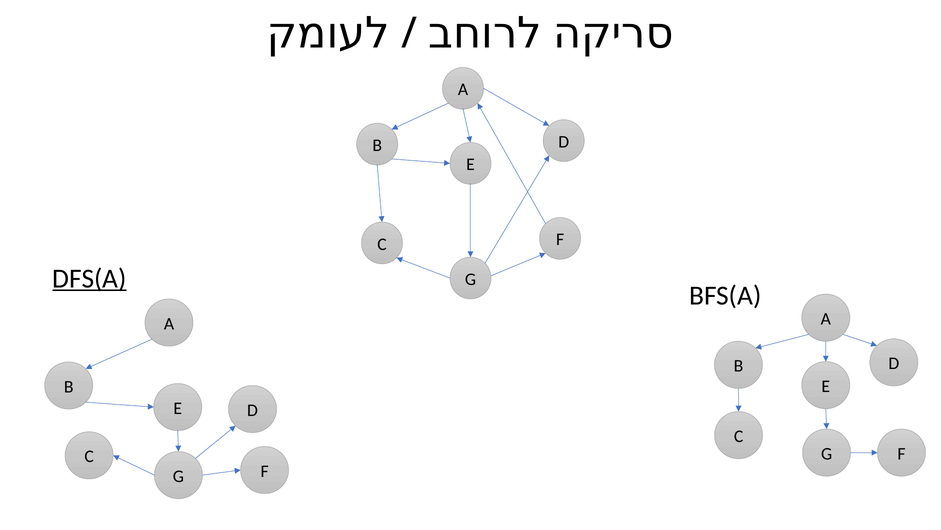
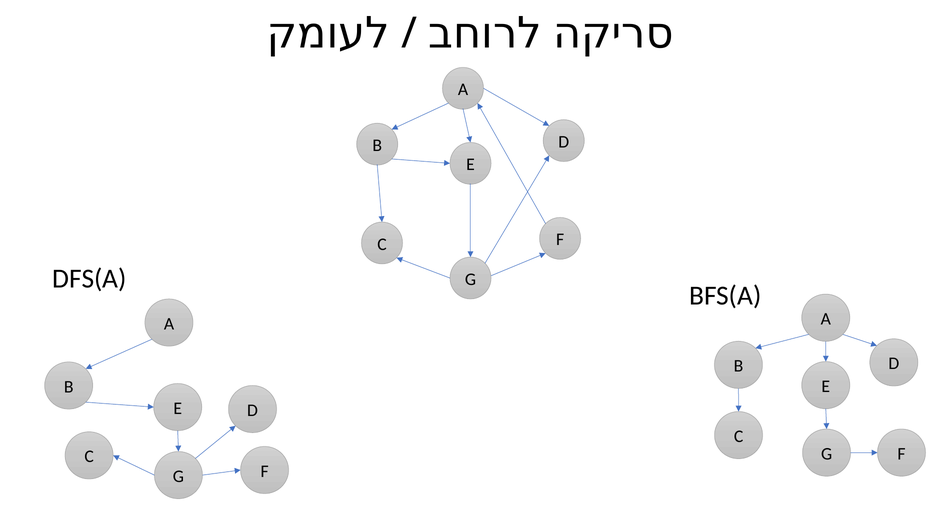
DFS(A underline: present -> none (89, 278)
